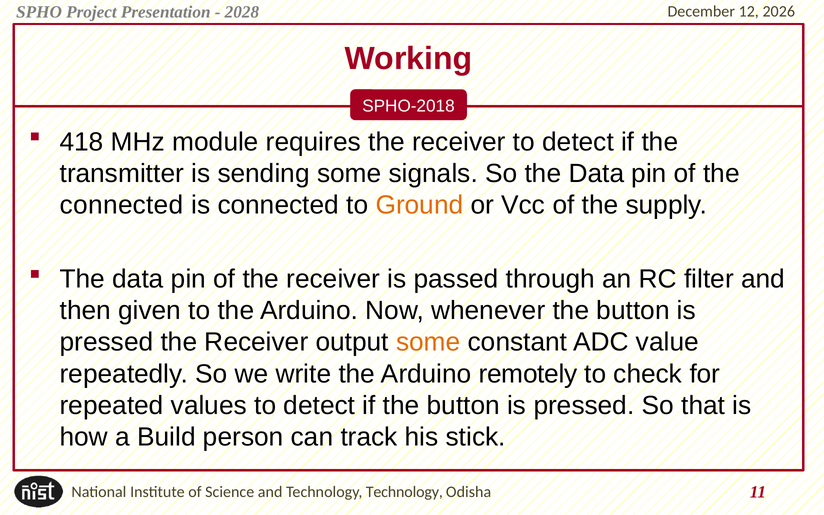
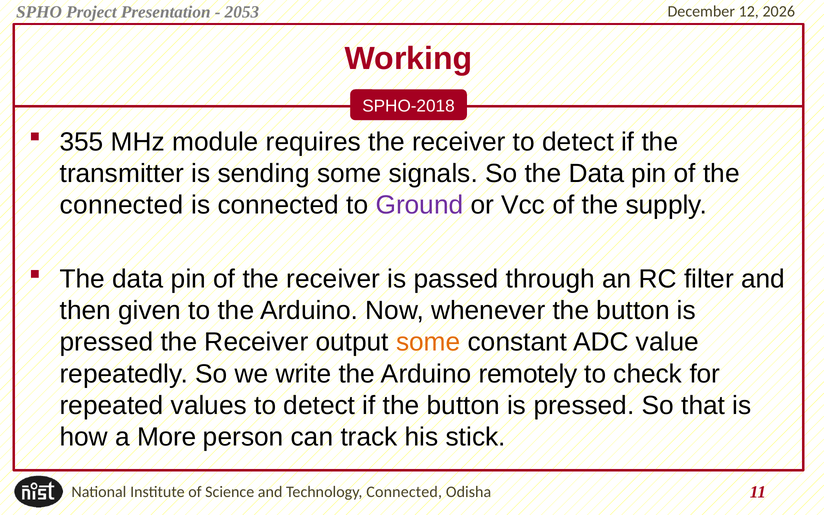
2028: 2028 -> 2053 (242, 12)
418: 418 -> 355 (82, 142)
Ground colour: orange -> purple (419, 205)
Build: Build -> More (167, 437)
Technology Technology: Technology -> Connected (404, 492)
